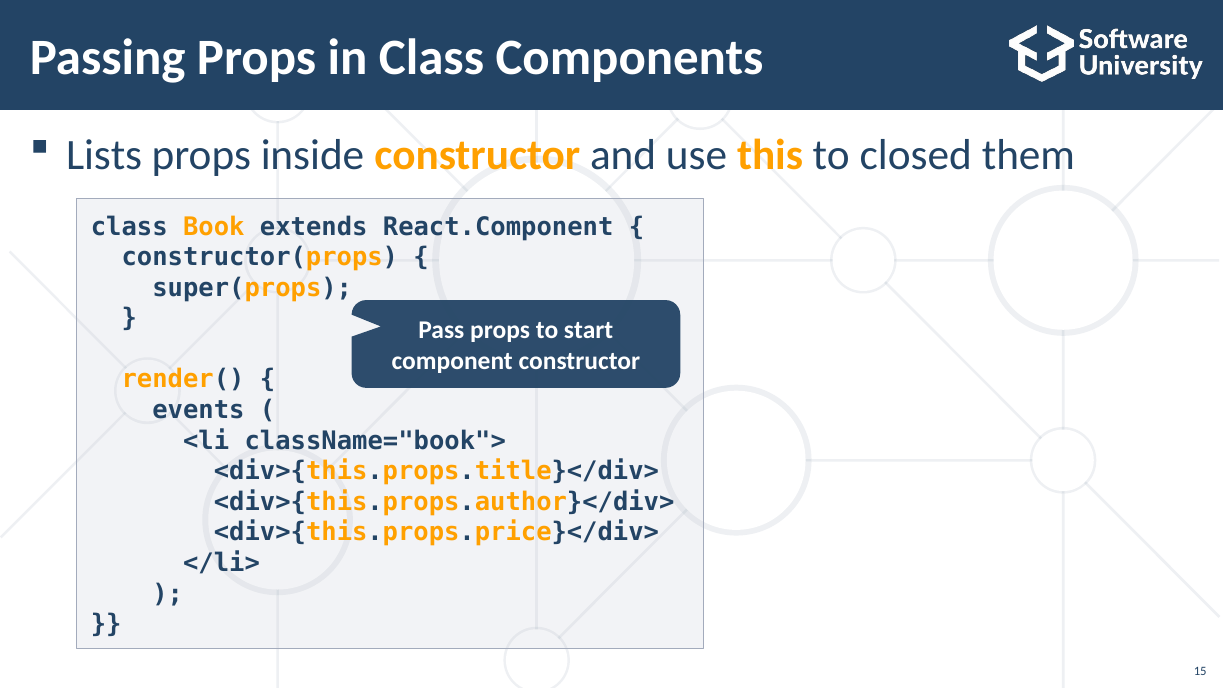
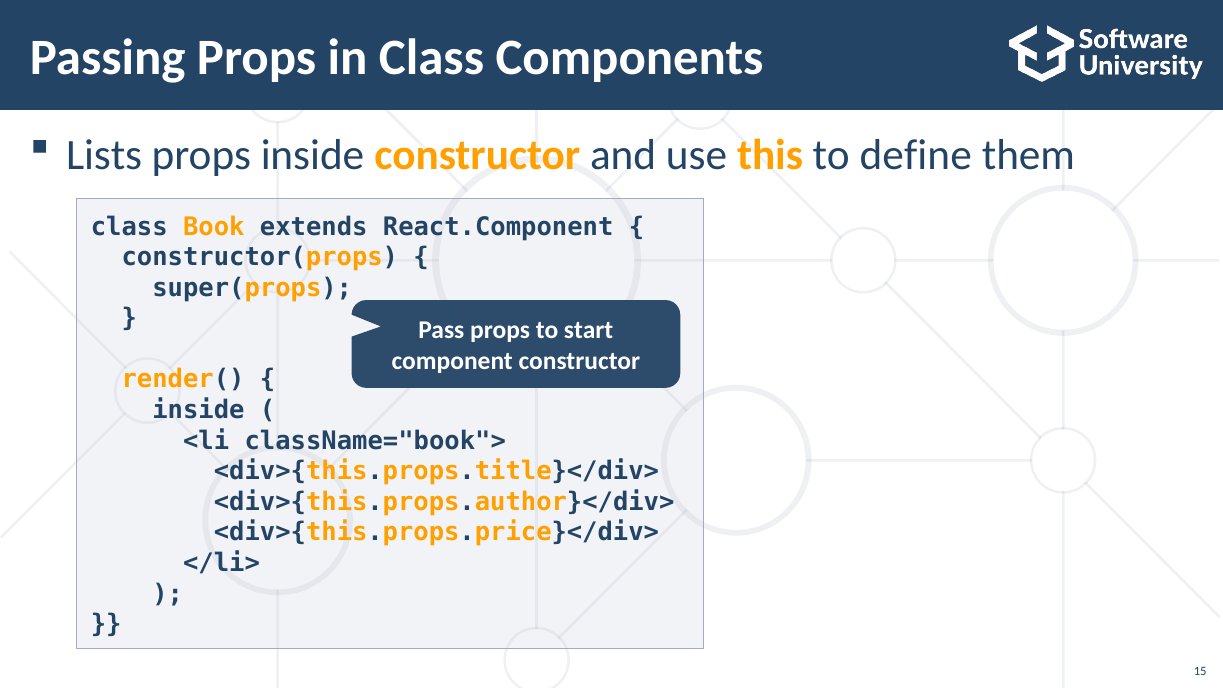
closed: closed -> define (916, 155)
events: events -> inside (198, 410)
